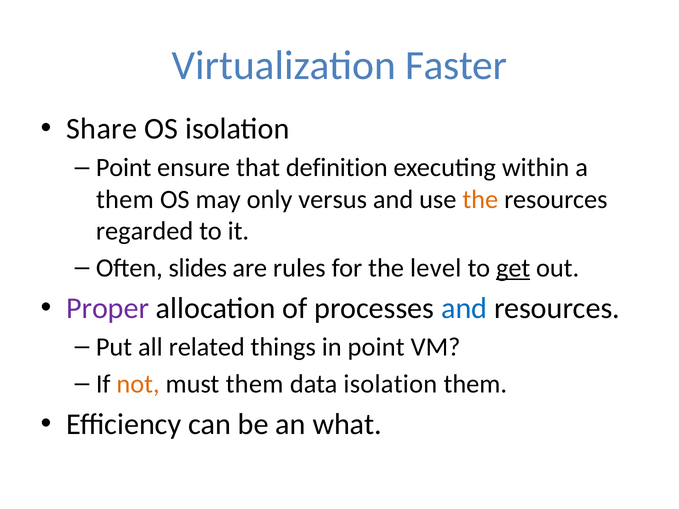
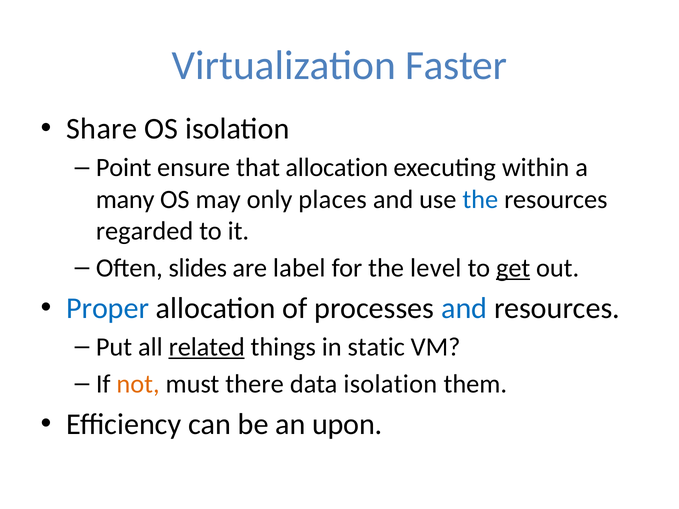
that definition: definition -> allocation (337, 168)
them: them -> many (125, 199)
versus: versus -> places (333, 199)
the colour: orange -> blue (480, 199)
rules: rules -> label (299, 268)
Proper colour: purple -> blue (108, 308)
related underline: none -> present (207, 347)
in point: point -> static (376, 347)
must them: them -> there (255, 384)
what: what -> upon (347, 424)
